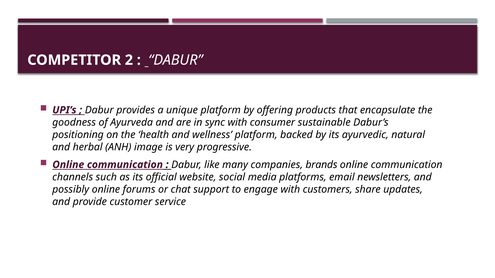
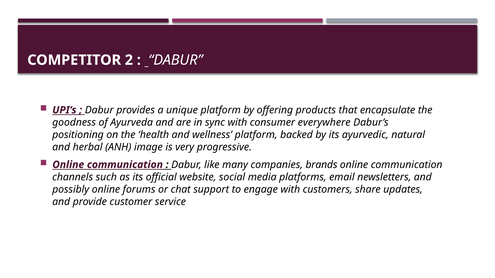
sustainable: sustainable -> everywhere (324, 123)
